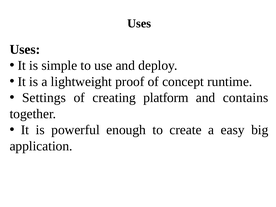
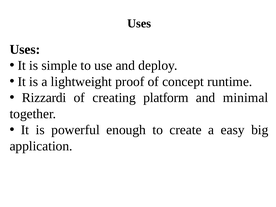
Settings: Settings -> Rizzardi (44, 98)
contains: contains -> minimal (246, 98)
